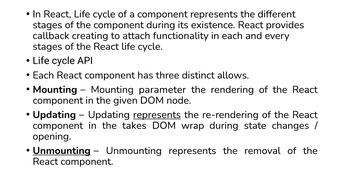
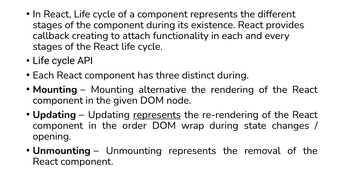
distinct allows: allows -> during (233, 75)
parameter: parameter -> alternative (162, 90)
takes: takes -> order (134, 126)
Unmounting underline: present -> none (62, 151)
